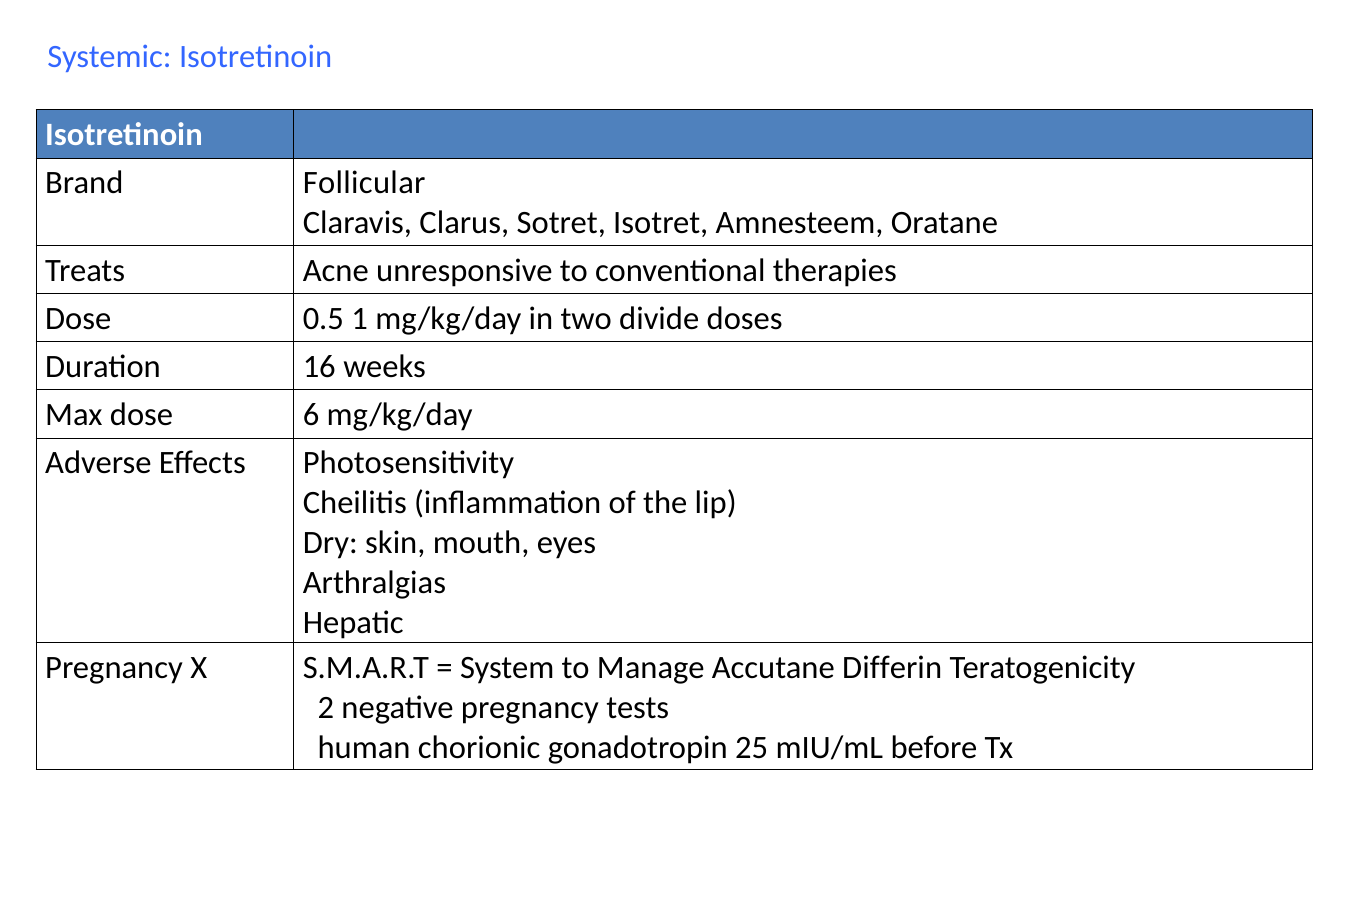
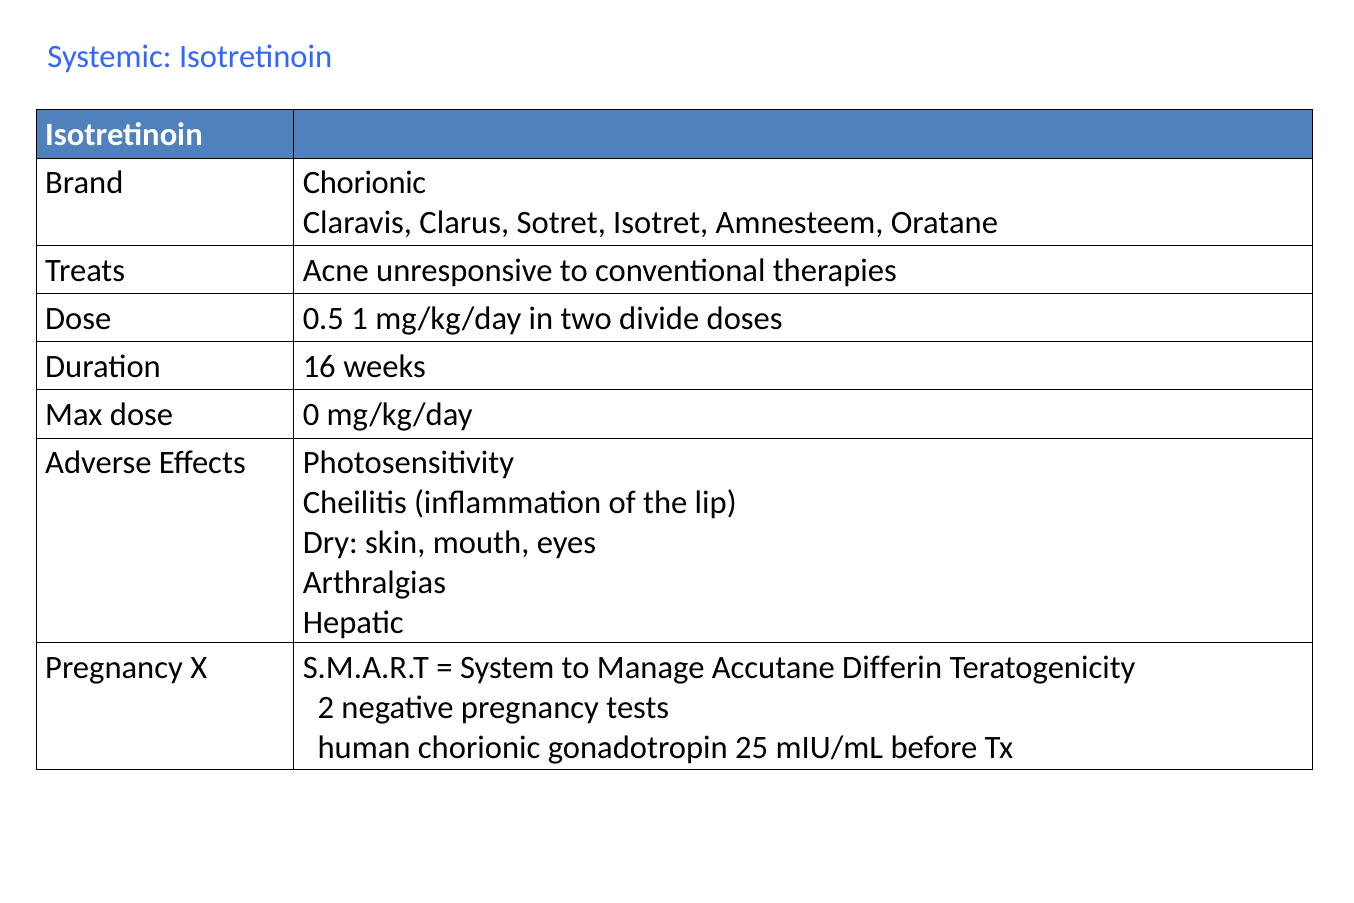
Brand Follicular: Follicular -> Chorionic (365, 183)
6: 6 -> 0 (311, 415)
